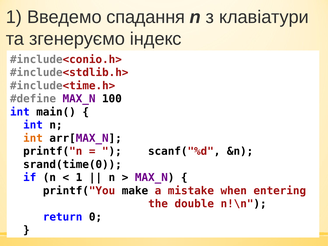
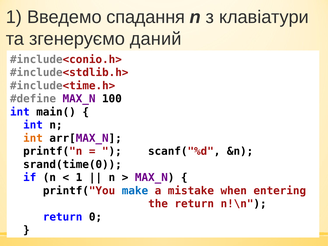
індекс: індекс -> даний (156, 39)
make colour: black -> blue (135, 191)
the double: double -> return (194, 204)
